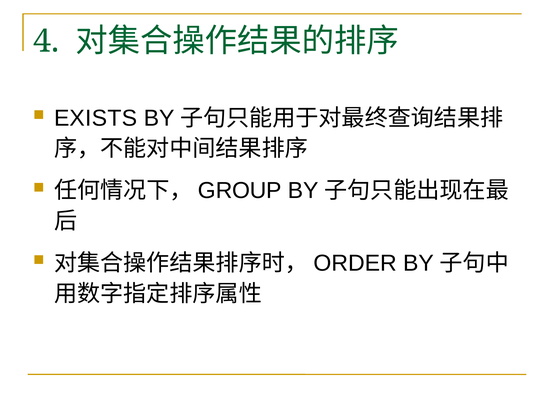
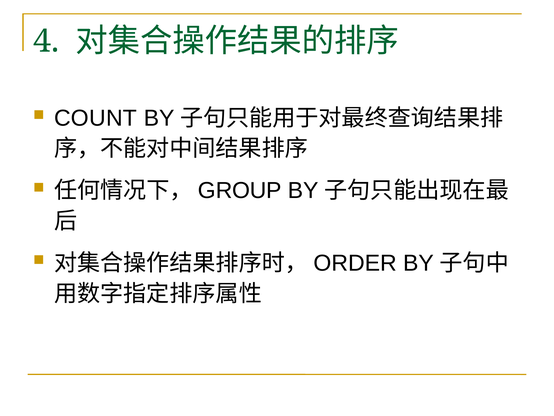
EXISTS: EXISTS -> COUNT (96, 118)
